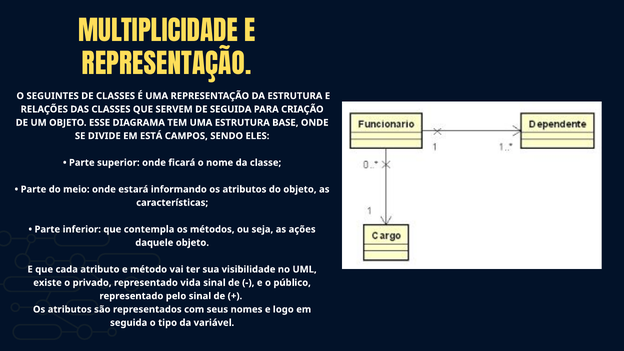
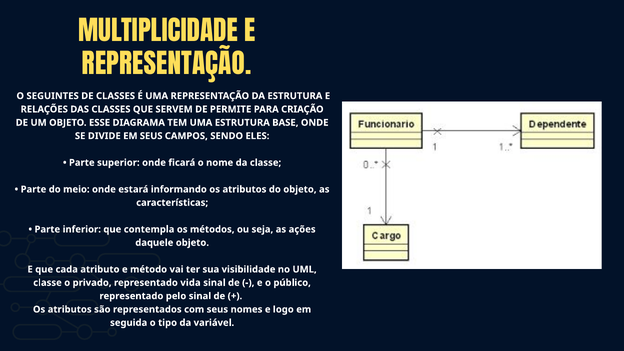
DE SEGUIDA: SEGUIDA -> PERMITE (231, 109)
EM ESTÁ: ESTÁ -> SEUS (151, 136)
existe: existe -> classe (47, 283)
